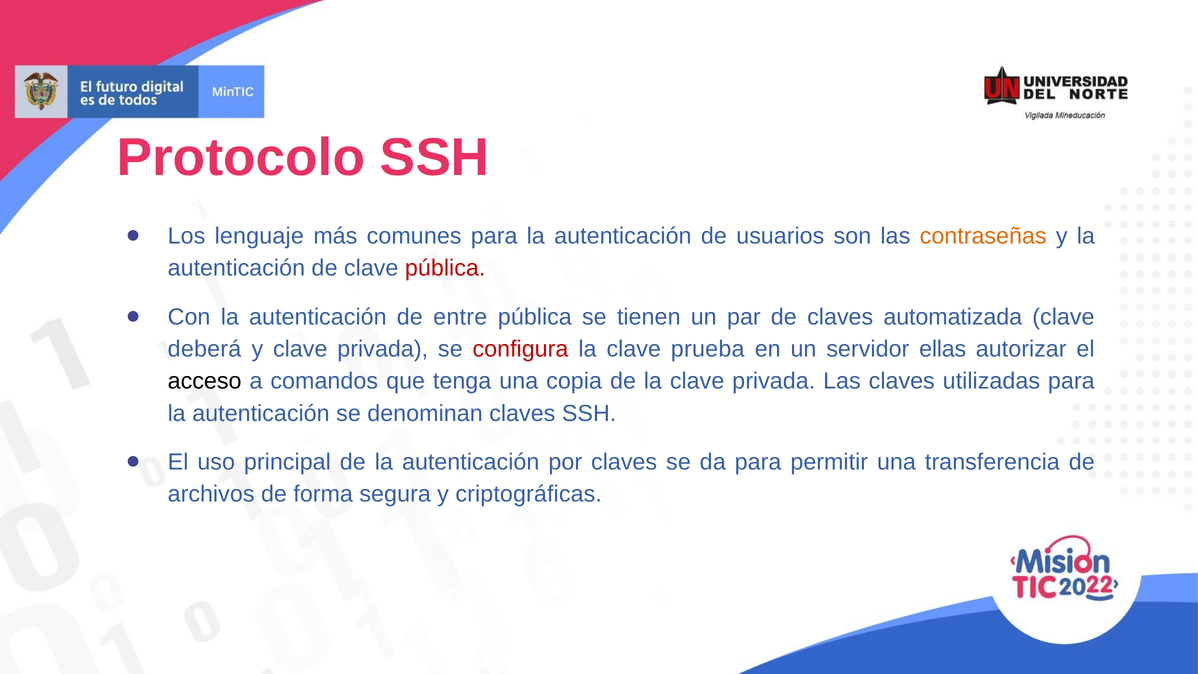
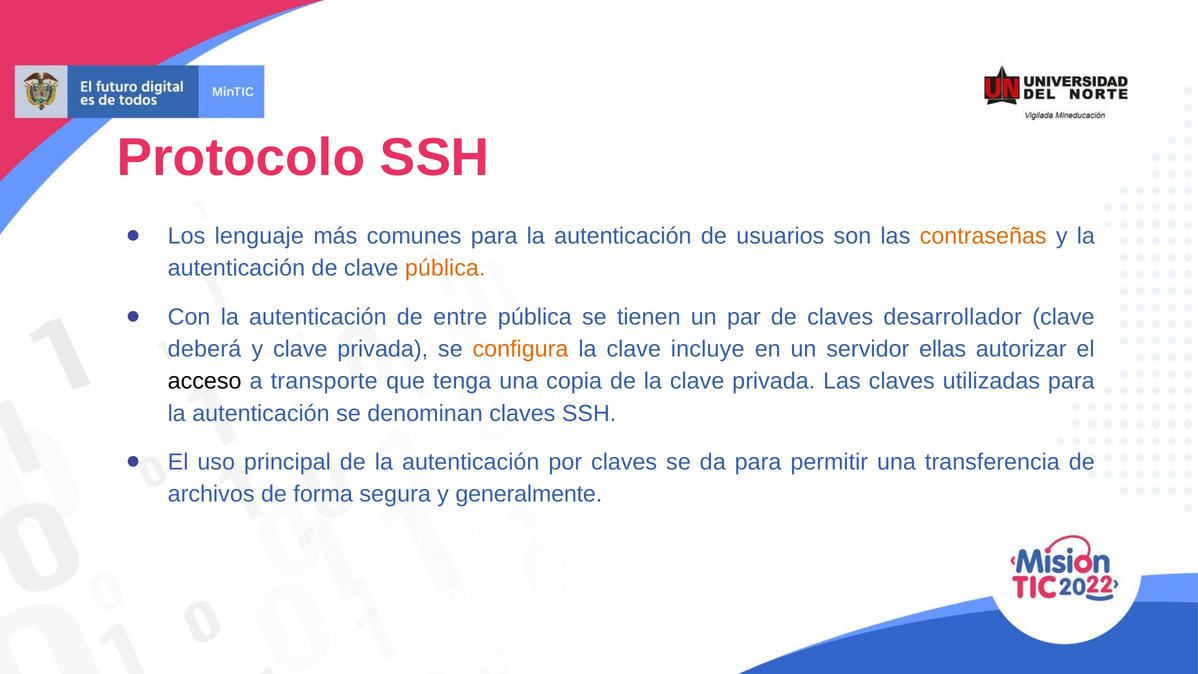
pública colour: red -> orange (445, 268)
automatizada: automatizada -> desarrollador (953, 317)
configura colour: red -> orange (520, 349)
prueba: prueba -> incluye (708, 349)
comandos: comandos -> transporte (324, 381)
criptográficas: criptográficas -> generalmente (529, 494)
